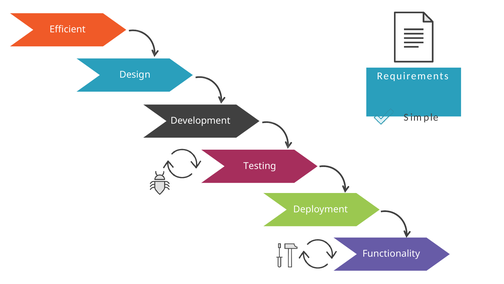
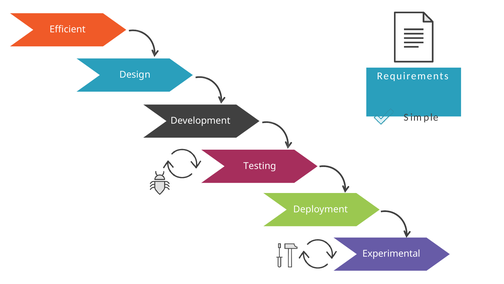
Functionality: Functionality -> Experimental (391, 253)
